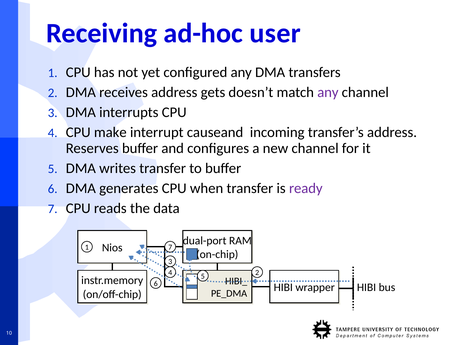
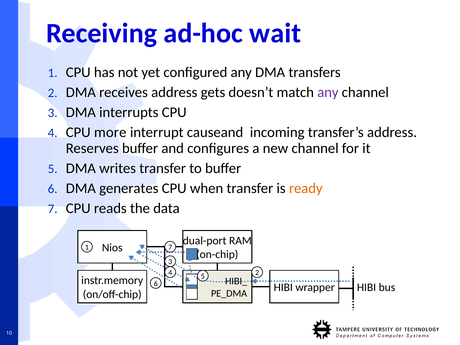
user: user -> wait (275, 33)
make: make -> more (110, 132)
ready colour: purple -> orange (306, 188)
